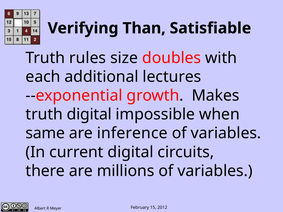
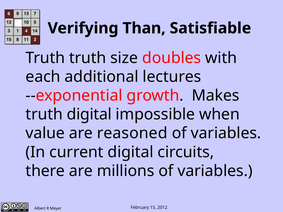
Truth rules: rules -> truth (88, 58)
same: same -> value (45, 133)
inference: inference -> reasoned (132, 133)
